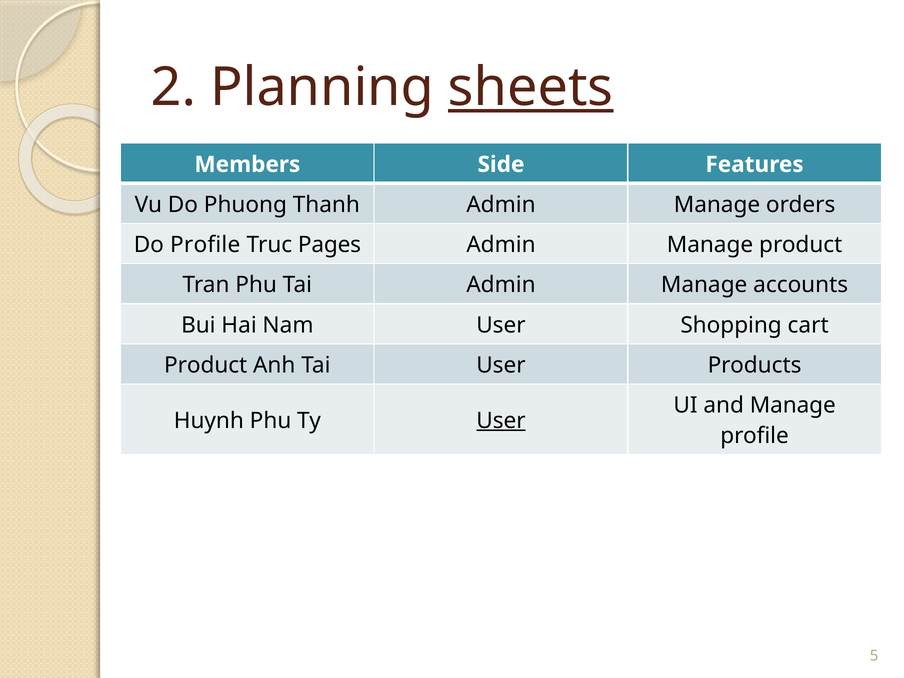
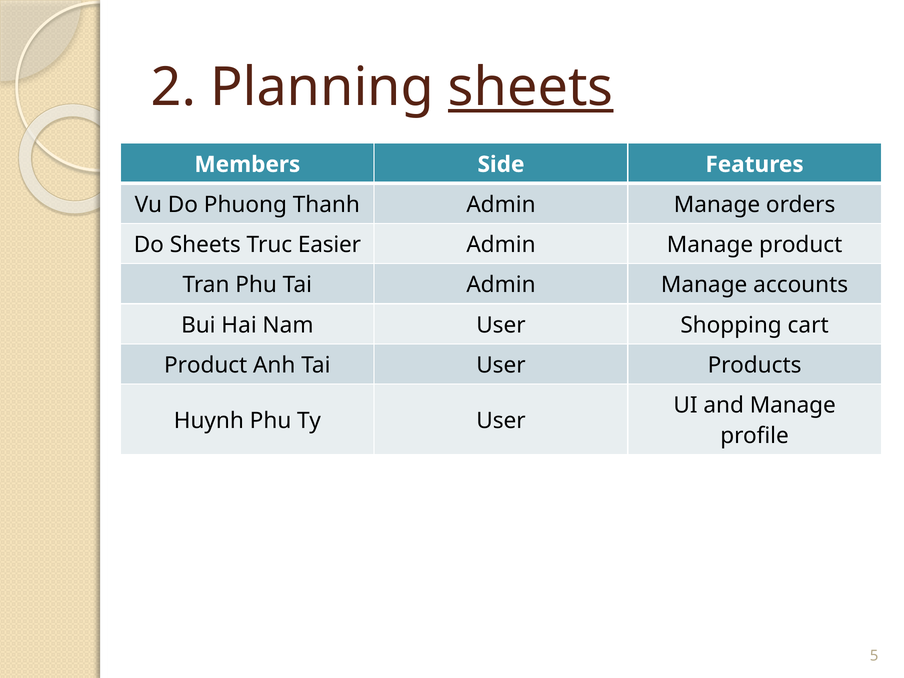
Do Profile: Profile -> Sheets (205, 245)
Pages: Pages -> Easier (329, 245)
User underline: present -> none (501, 421)
